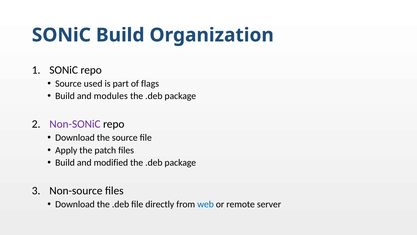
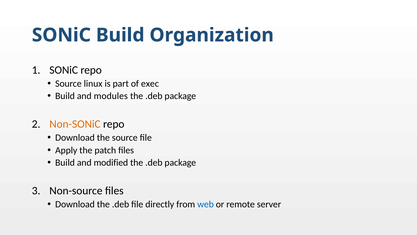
used: used -> linux (93, 83)
flags: flags -> exec (150, 83)
Non-SONiC colour: purple -> orange (75, 124)
